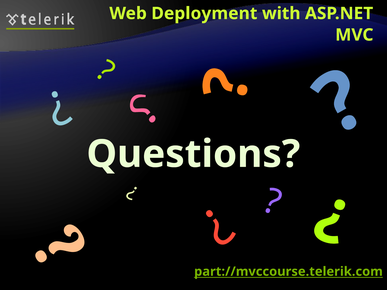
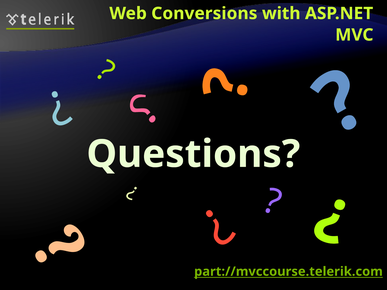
Deployment: Deployment -> Conversions (204, 13)
